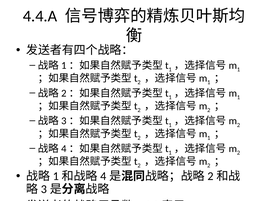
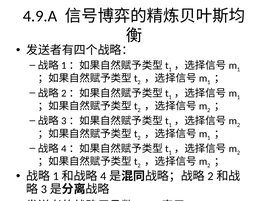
4.4.A: 4.4.A -> 4.9.A (40, 16)
